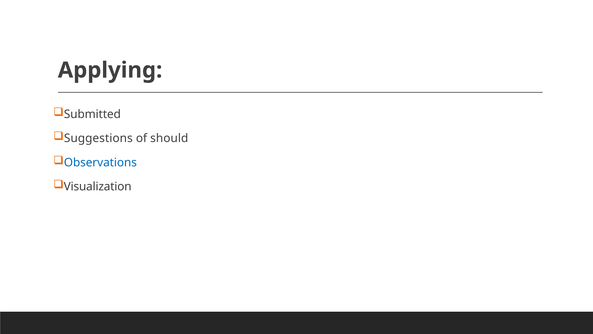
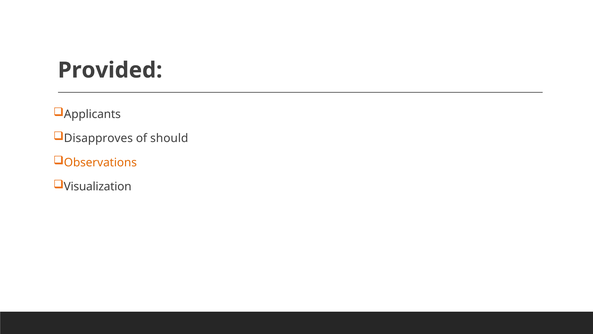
Applying: Applying -> Provided (110, 70)
Submitted: Submitted -> Applicants (92, 114)
Suggestions: Suggestions -> Disapproves (98, 138)
Observations colour: blue -> orange (100, 162)
